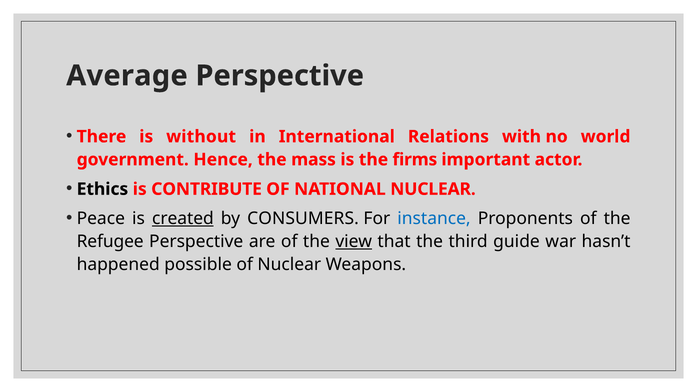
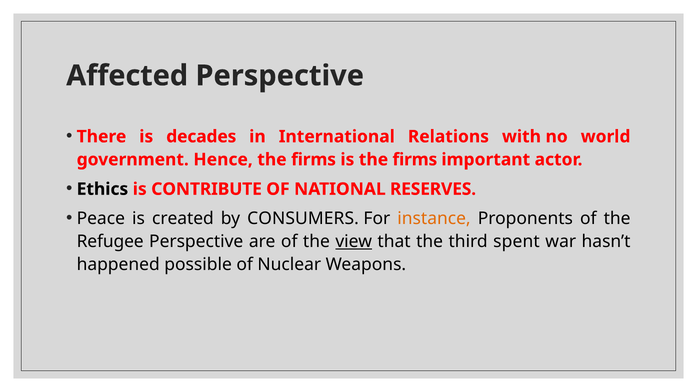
Average: Average -> Affected (127, 76)
without: without -> decades (201, 137)
Hence the mass: mass -> firms (314, 160)
NATIONAL NUCLEAR: NUCLEAR -> RESERVES (433, 189)
created underline: present -> none (183, 219)
instance colour: blue -> orange (434, 219)
guide: guide -> spent (516, 242)
